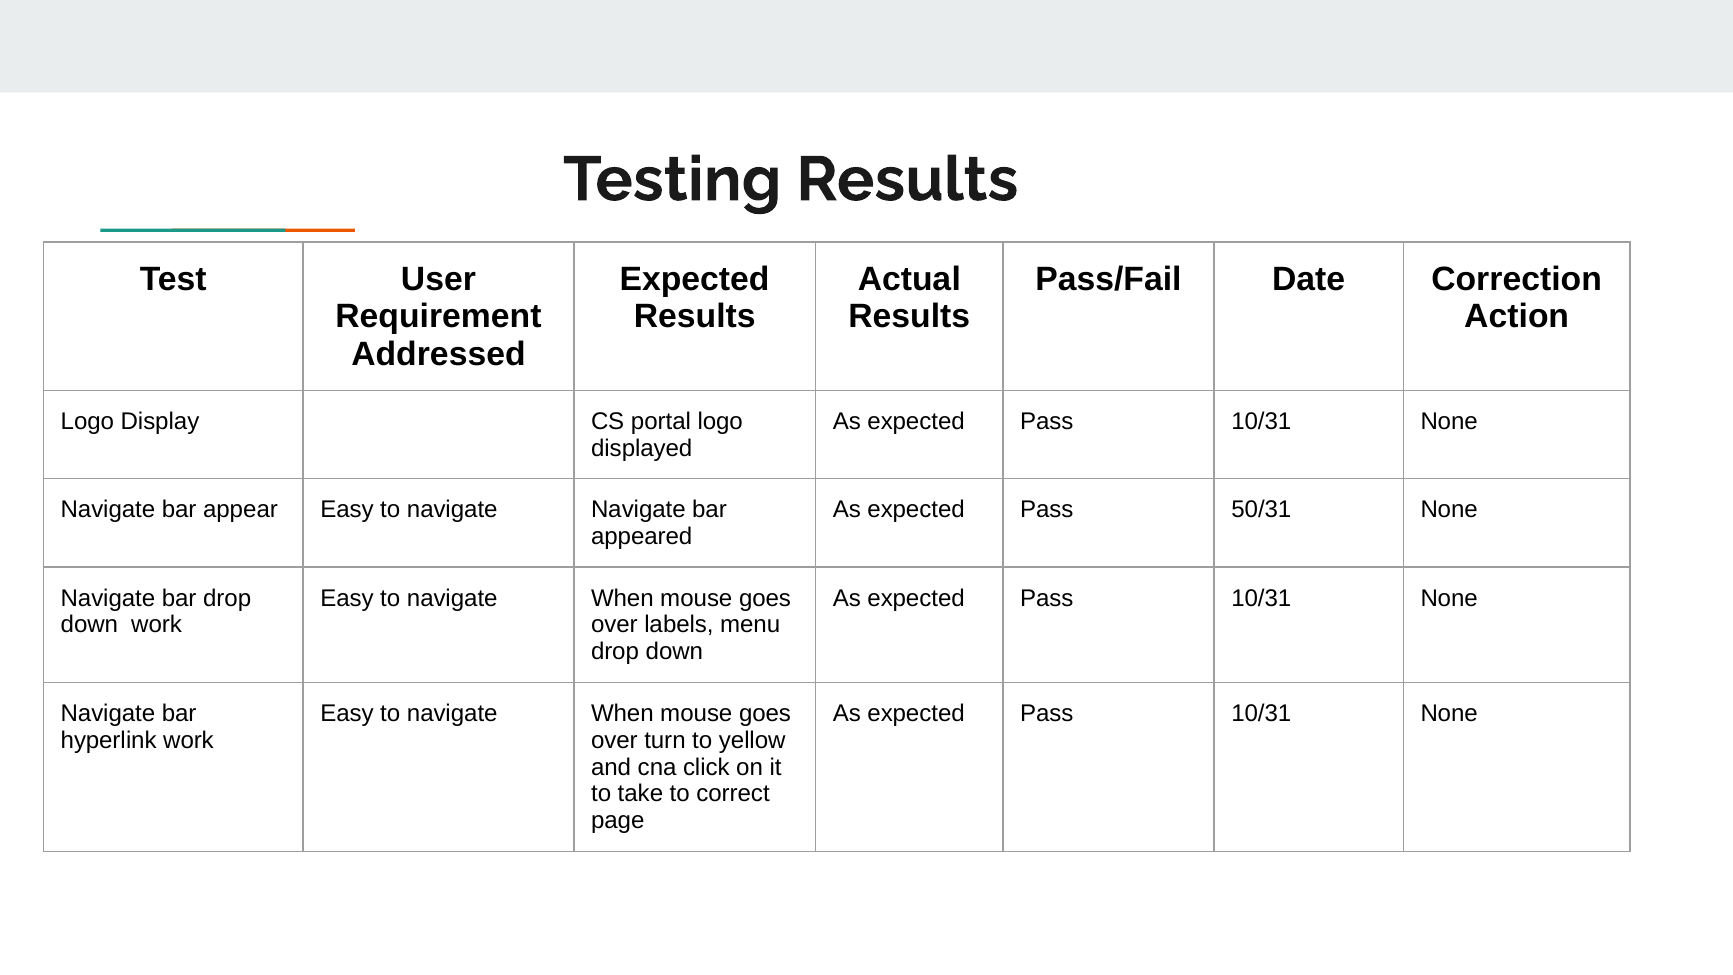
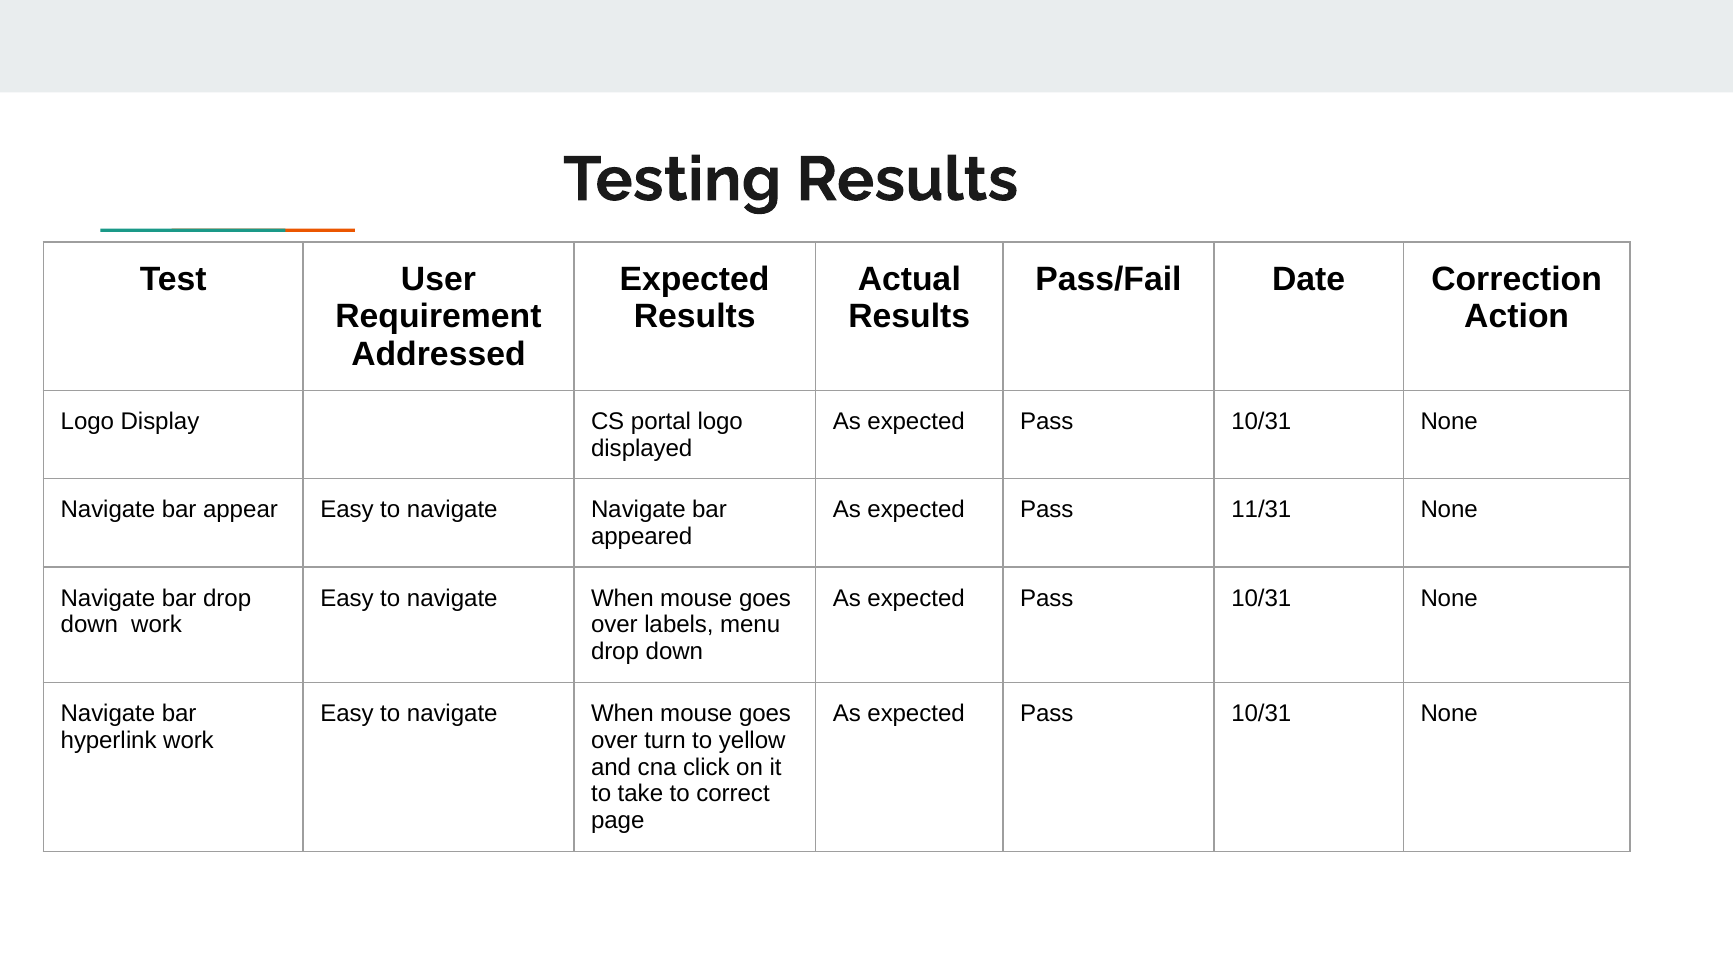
50/31: 50/31 -> 11/31 (1261, 510)
